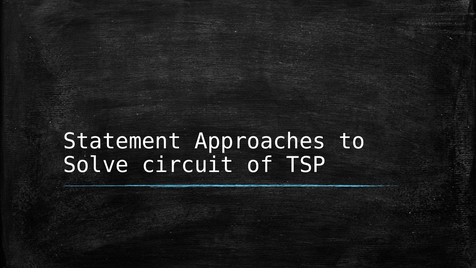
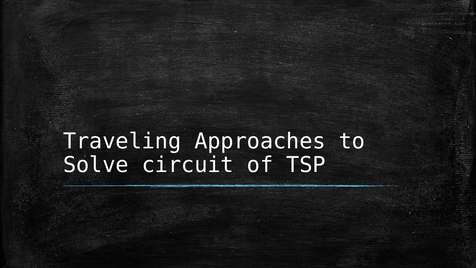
Statement: Statement -> Traveling (122, 141)
